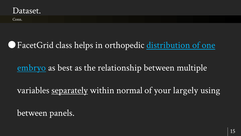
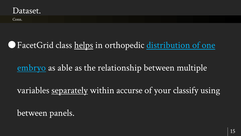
helps underline: none -> present (84, 45)
best: best -> able (65, 67)
normal: normal -> accurse (129, 90)
largely: largely -> classify (186, 90)
